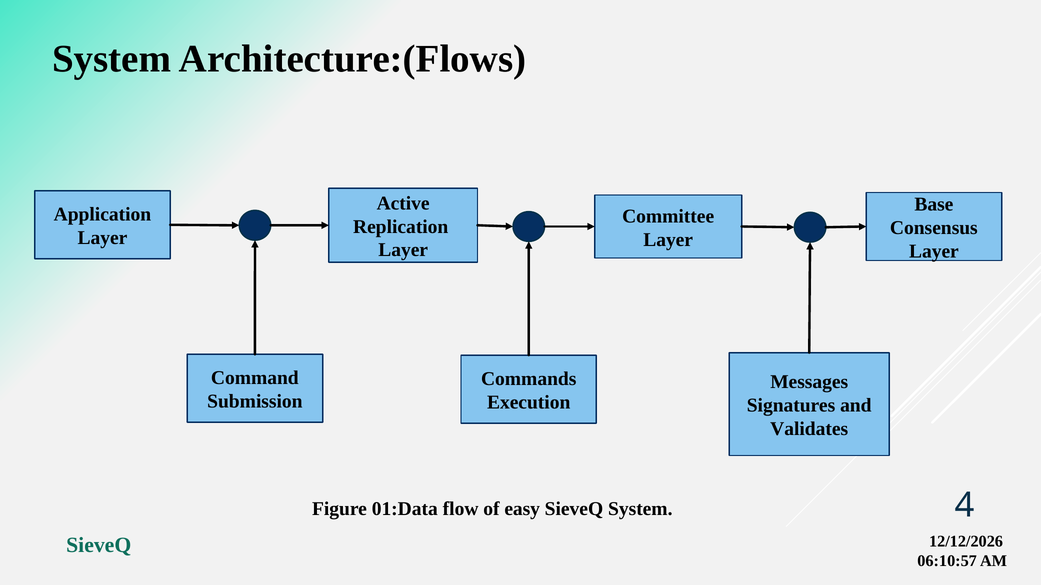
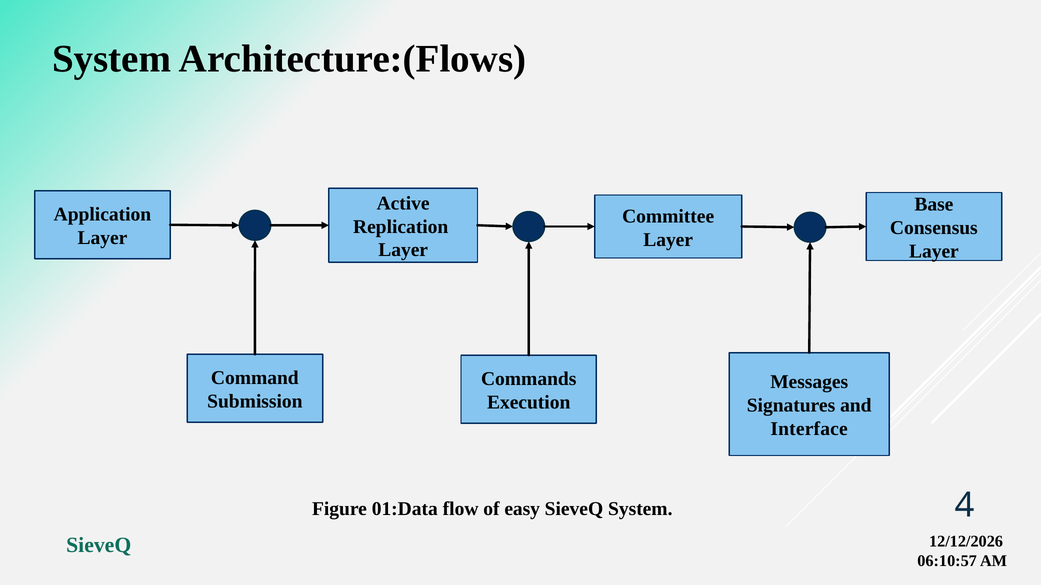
Validates: Validates -> Interface (809, 429)
